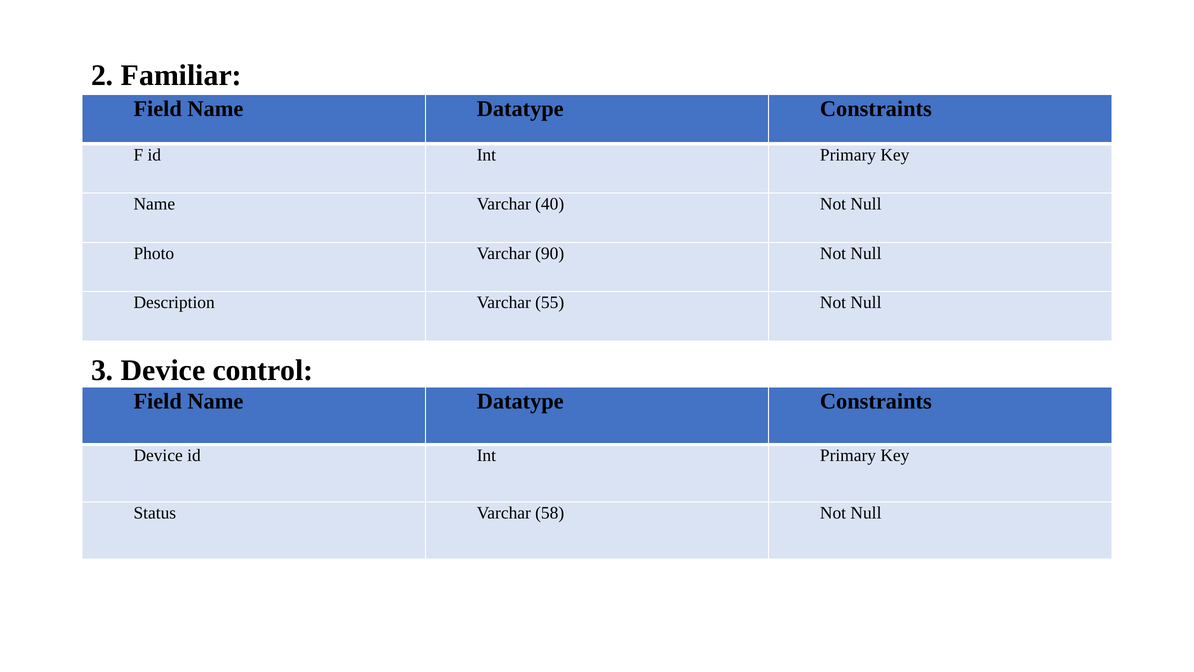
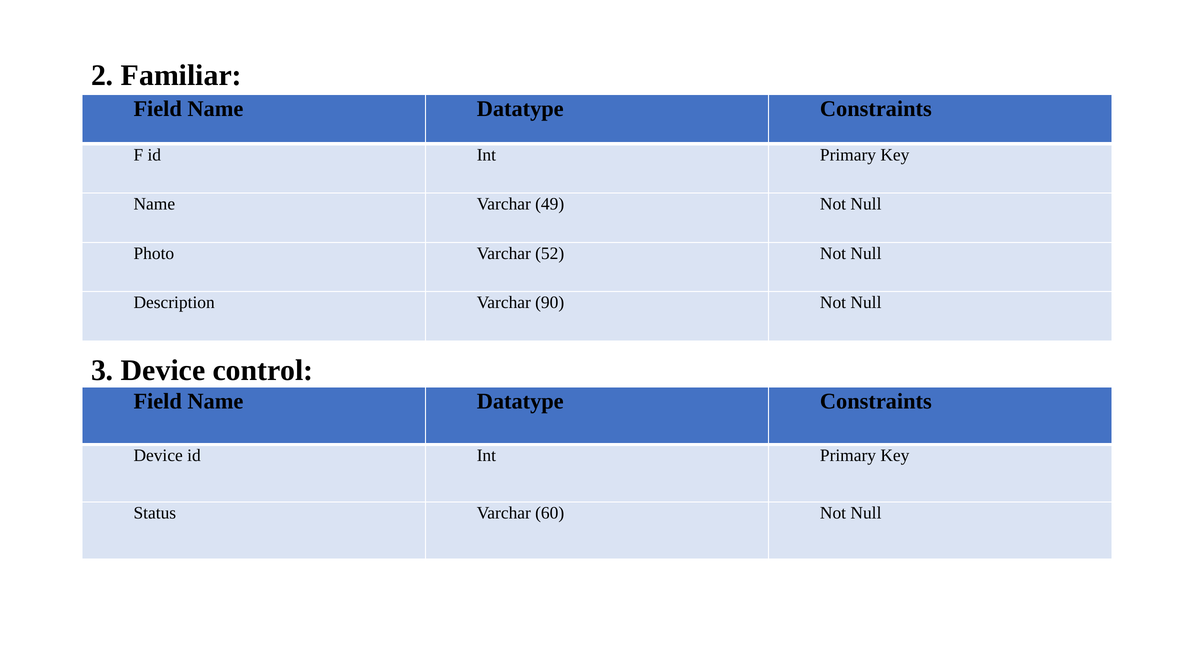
40: 40 -> 49 (550, 204)
90: 90 -> 52 (550, 253)
55: 55 -> 90 (550, 303)
58: 58 -> 60 (550, 513)
